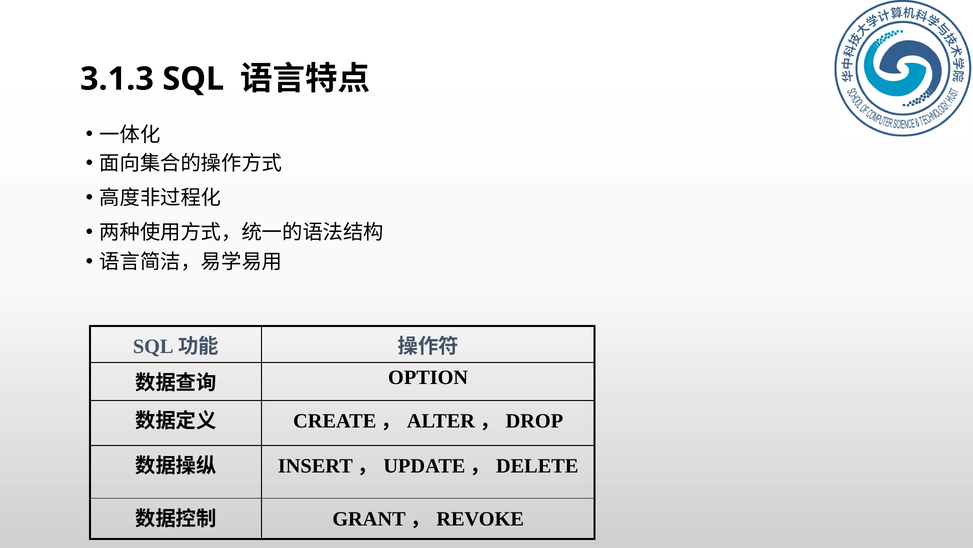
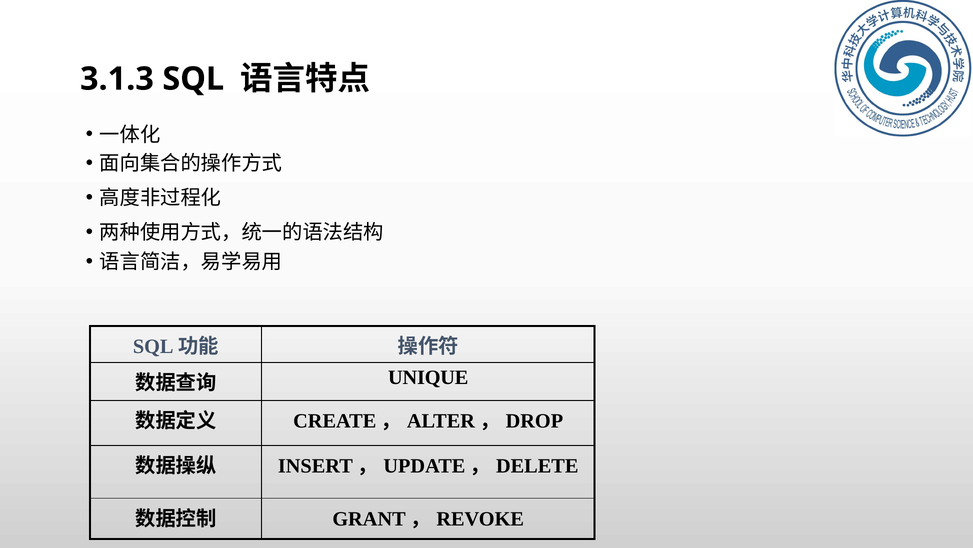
OPTION: OPTION -> UNIQUE (428, 377)
